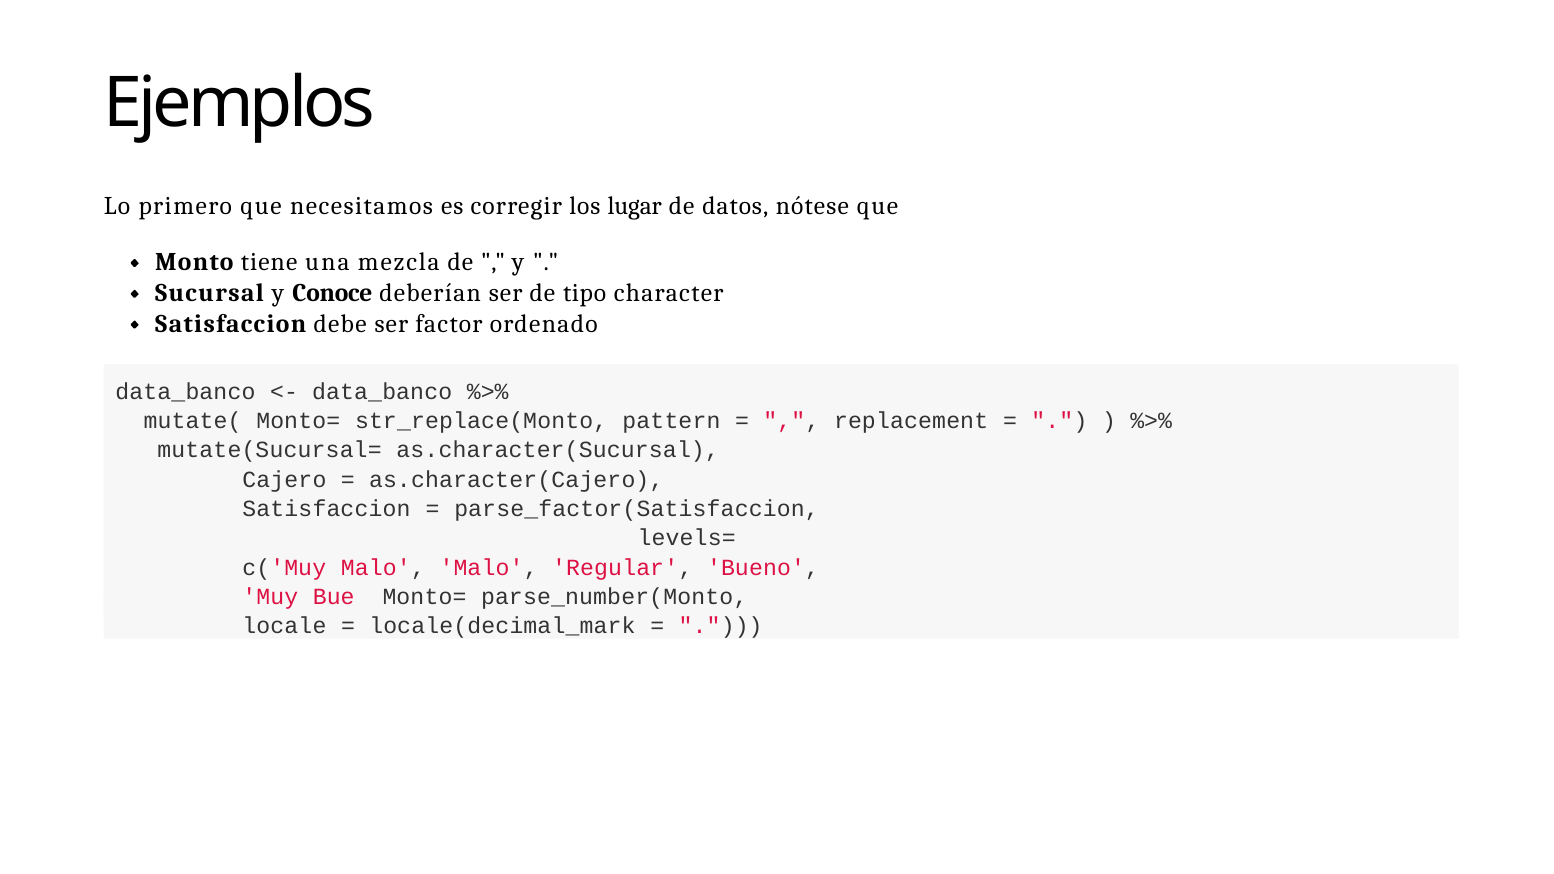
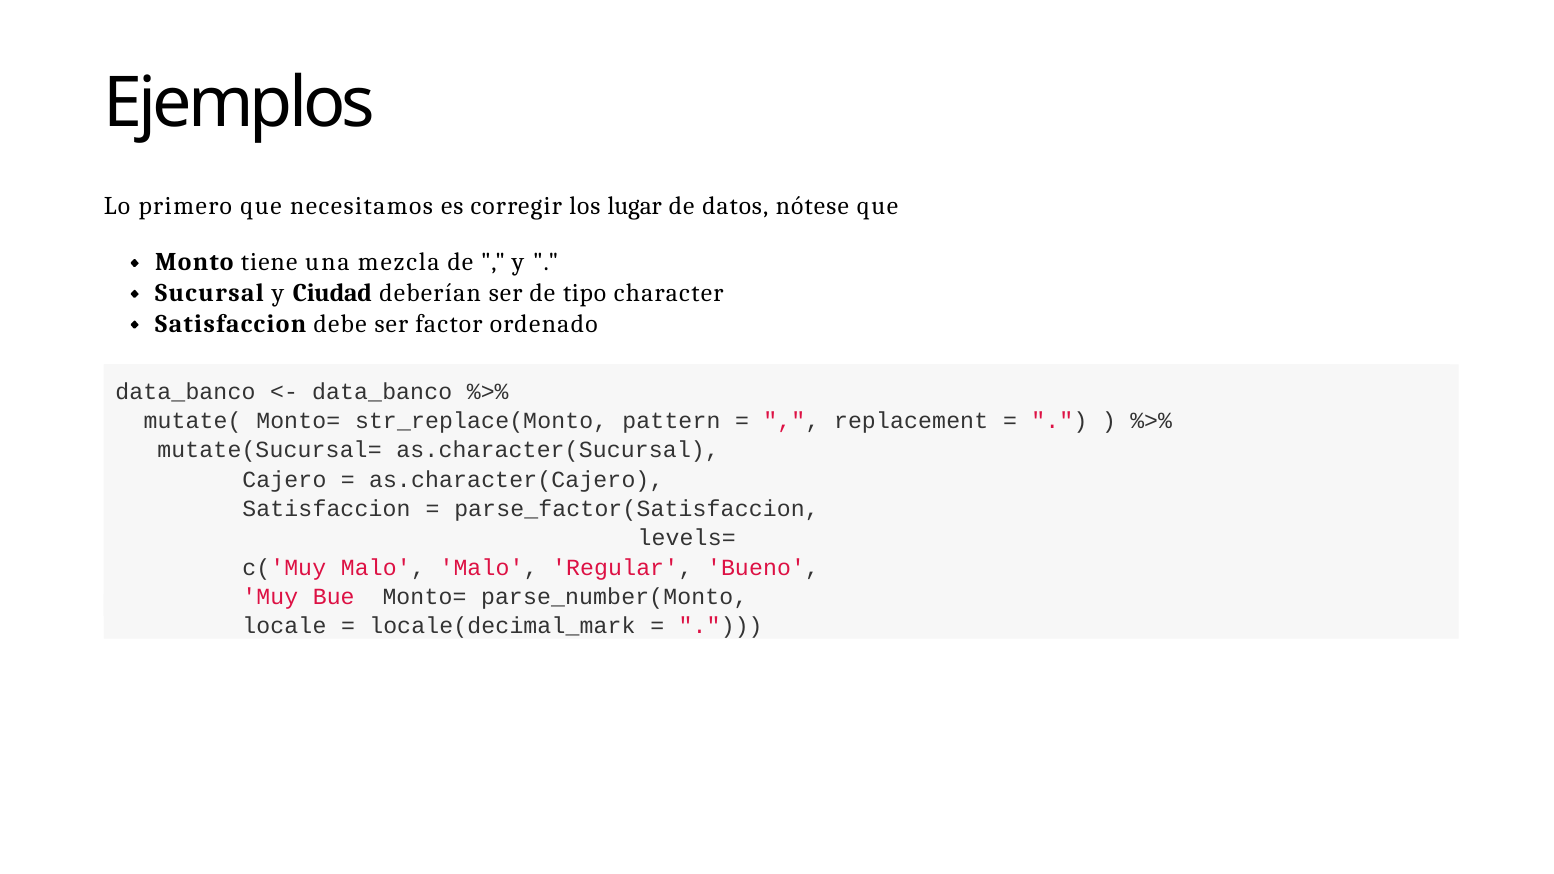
Conoce: Conoce -> Ciudad (332, 293)
